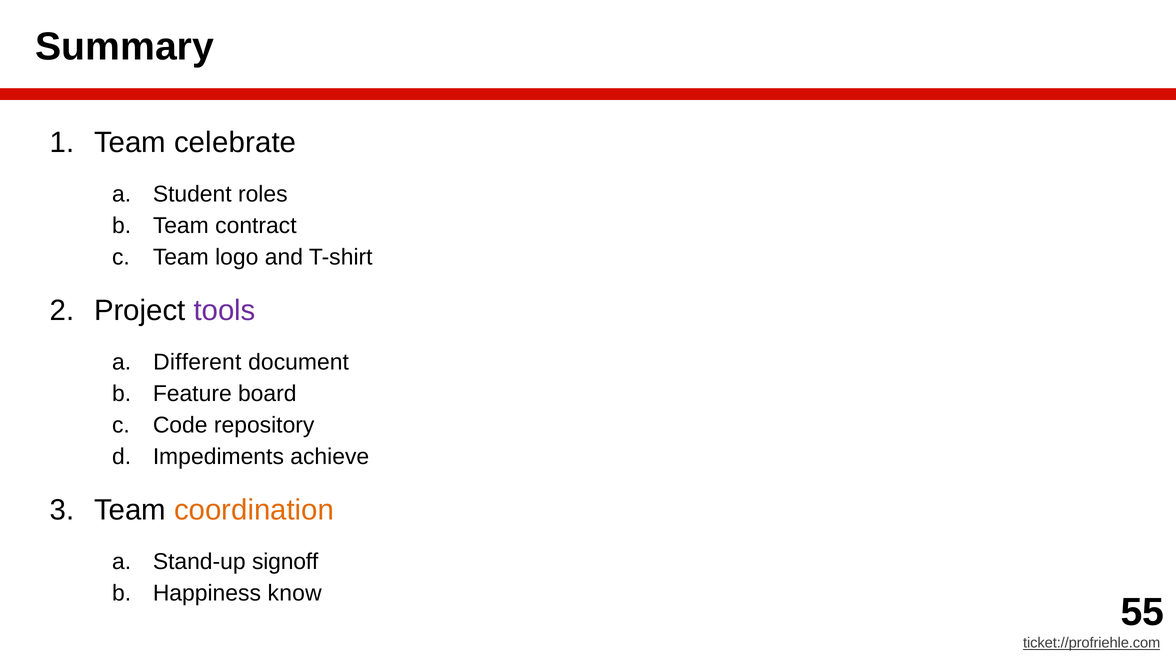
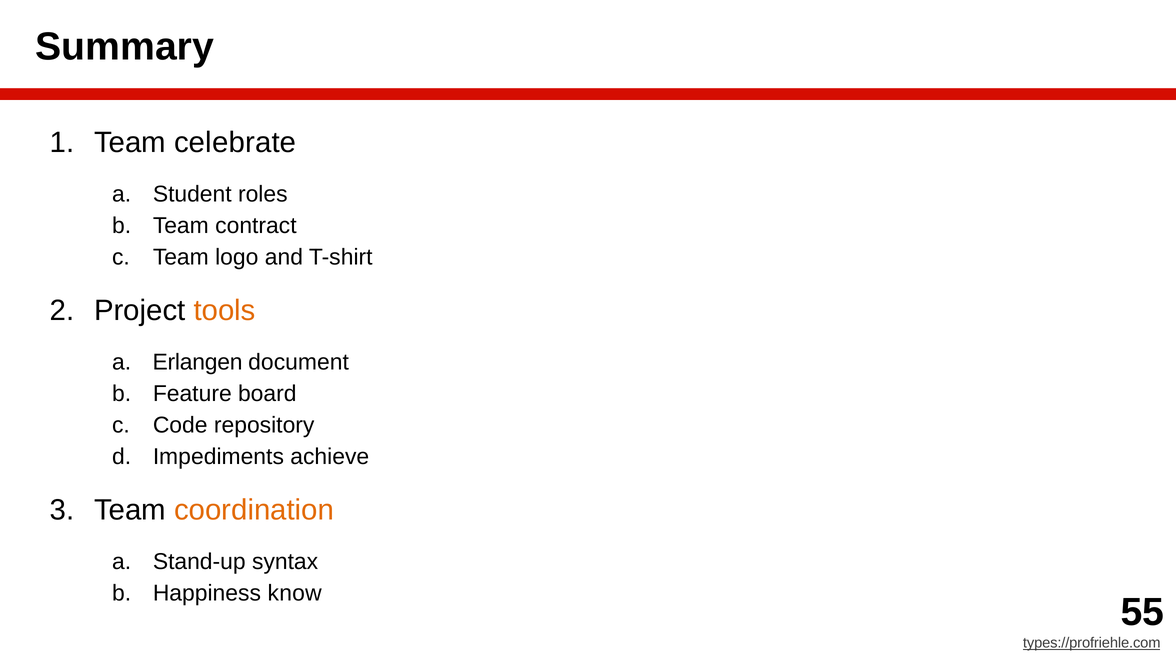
tools colour: purple -> orange (225, 310)
Different: Different -> Erlangen (198, 362)
signoff: signoff -> syntax (285, 561)
ticket://profriehle.com: ticket://profriehle.com -> types://profriehle.com (1092, 642)
